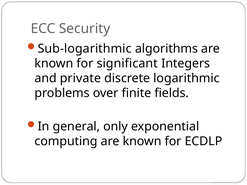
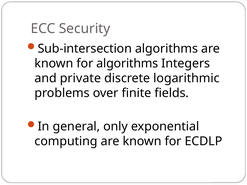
Sub-logarithmic: Sub-logarithmic -> Sub-intersection (85, 49)
for significant: significant -> algorithms (127, 63)
